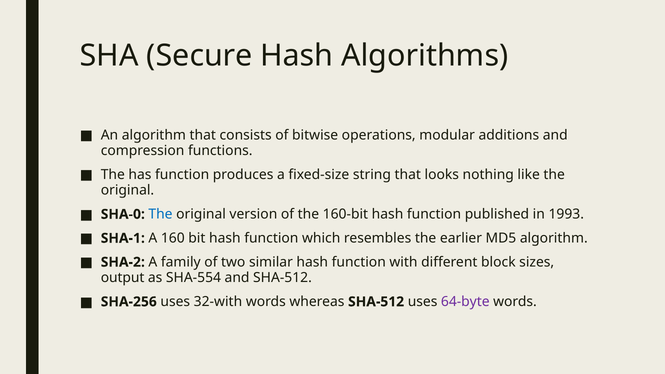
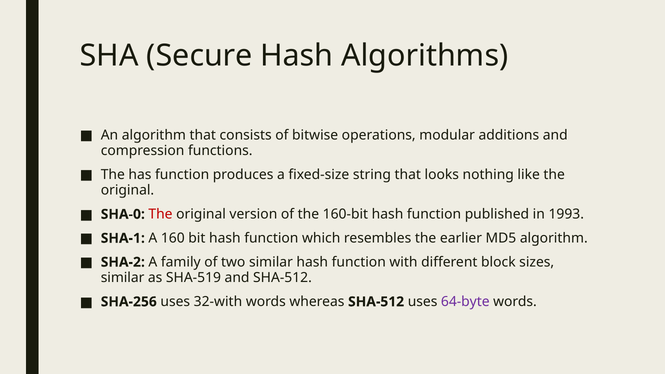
The colour: blue -> red (161, 214)
output: output -> similar (123, 278)
SHA-554: SHA-554 -> SHA-519 (193, 278)
